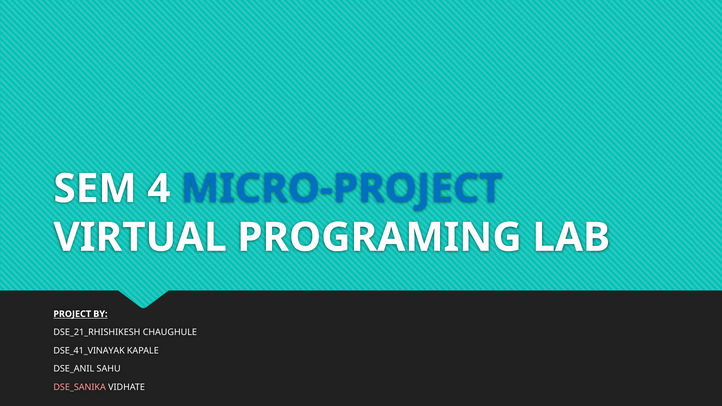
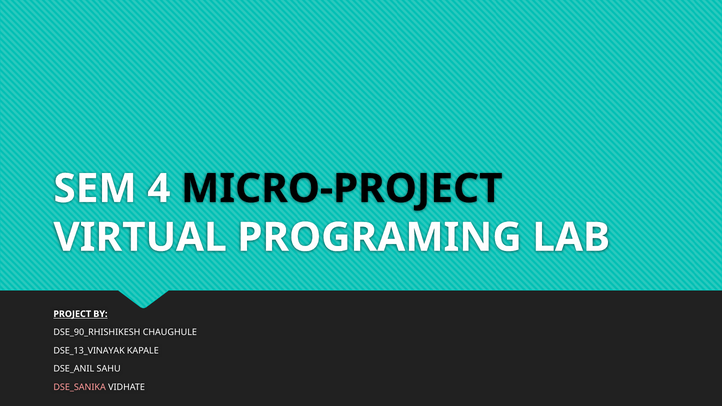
MICRO-PROJECT colour: blue -> black (342, 189)
DSE_21_RHISHIKESH: DSE_21_RHISHIKESH -> DSE_90_RHISHIKESH (97, 332)
DSE_41_VINAYAK: DSE_41_VINAYAK -> DSE_13_VINAYAK (89, 351)
